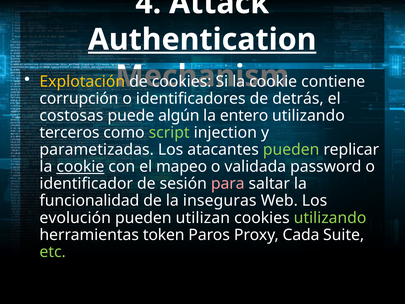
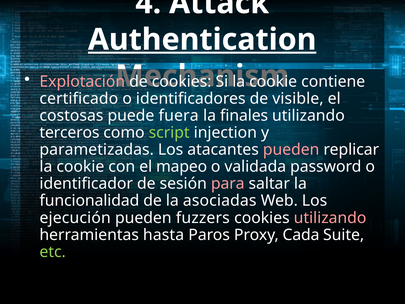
Explotación colour: yellow -> pink (82, 82)
corrupción: corrupción -> certificado (79, 99)
detrás: detrás -> visible (298, 99)
algún: algún -> fuera (179, 116)
entero: entero -> finales (244, 116)
pueden colour: light green -> pink (291, 150)
cookie underline: present -> none (80, 167)
inseguras: inseguras -> asociadas (220, 201)
evolución: evolución -> ejecución (75, 218)
utilizan: utilizan -> fuzzers (203, 218)
utilizando colour: light green -> pink (330, 218)
token: token -> hasta (164, 235)
